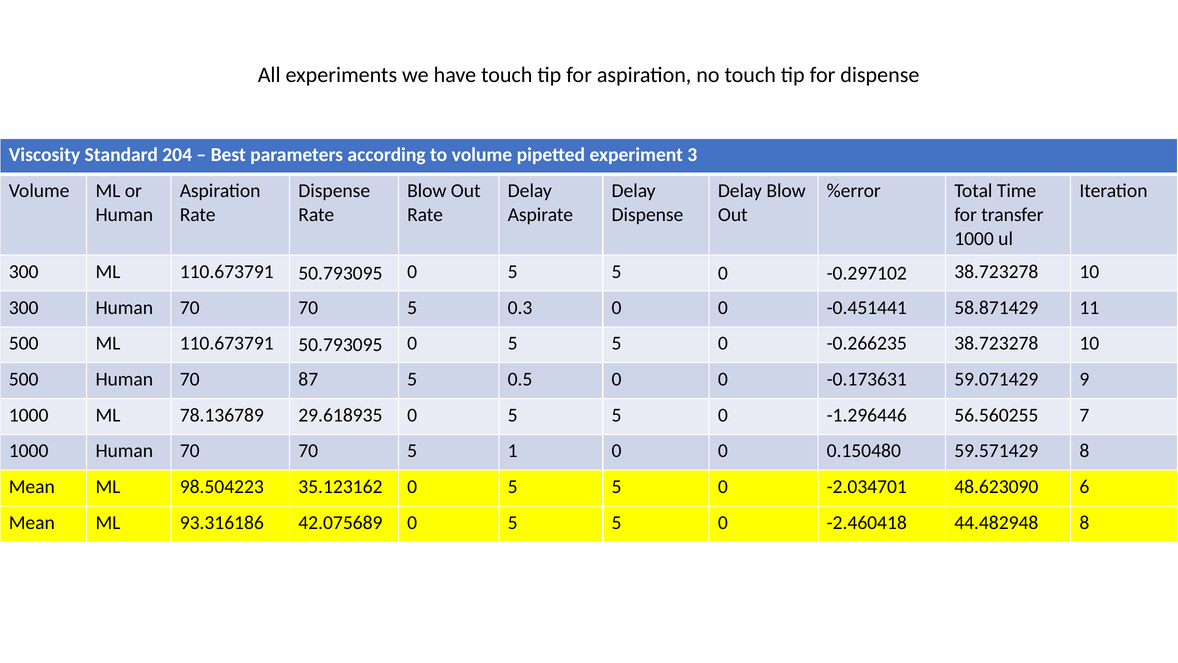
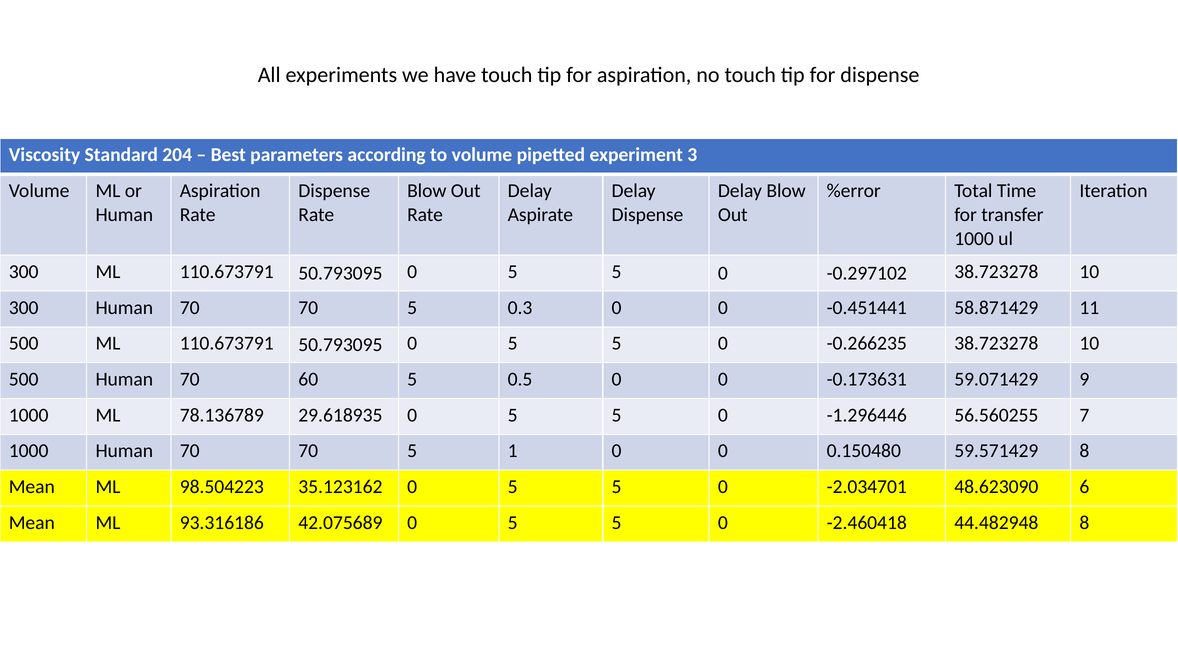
87: 87 -> 60 (308, 379)
